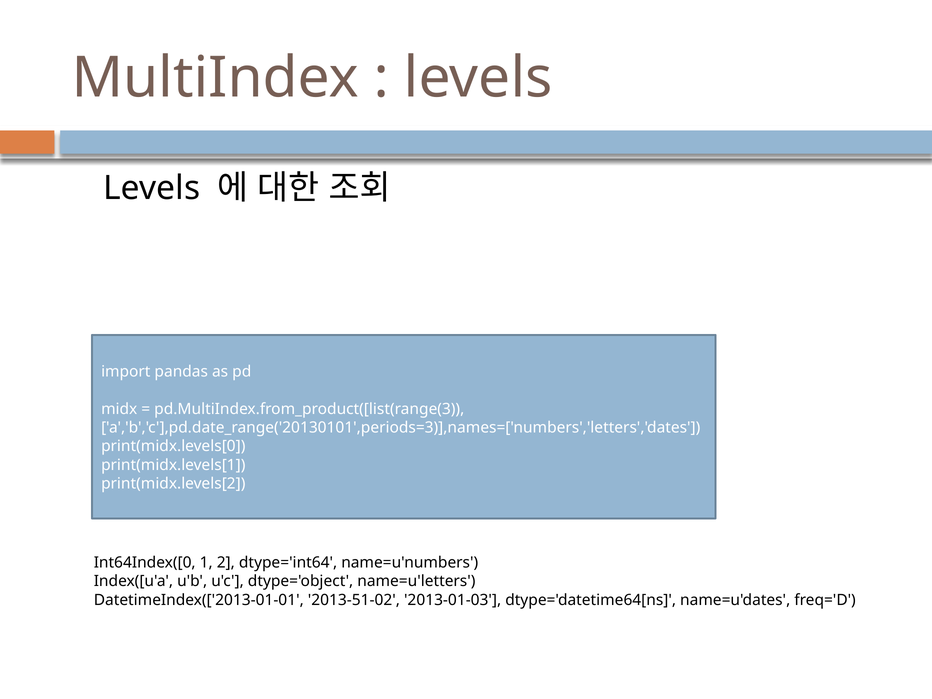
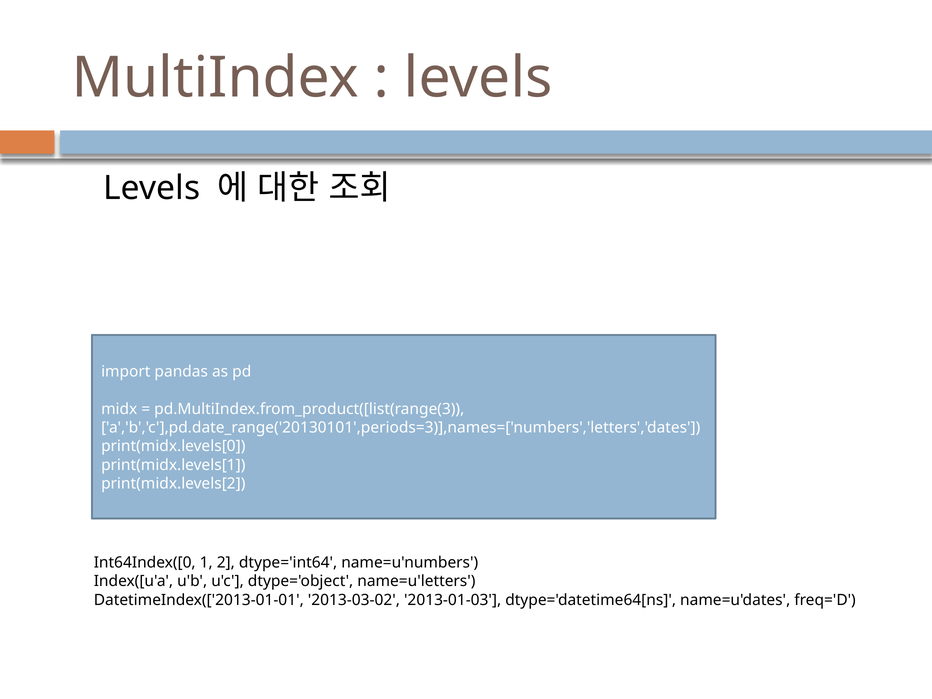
2013-51-02: 2013-51-02 -> 2013-03-02 (354, 600)
